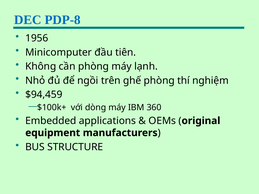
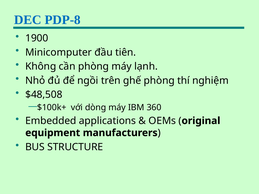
1956: 1956 -> 1900 (37, 38)
$94,459: $94,459 -> $48,508 (44, 95)
